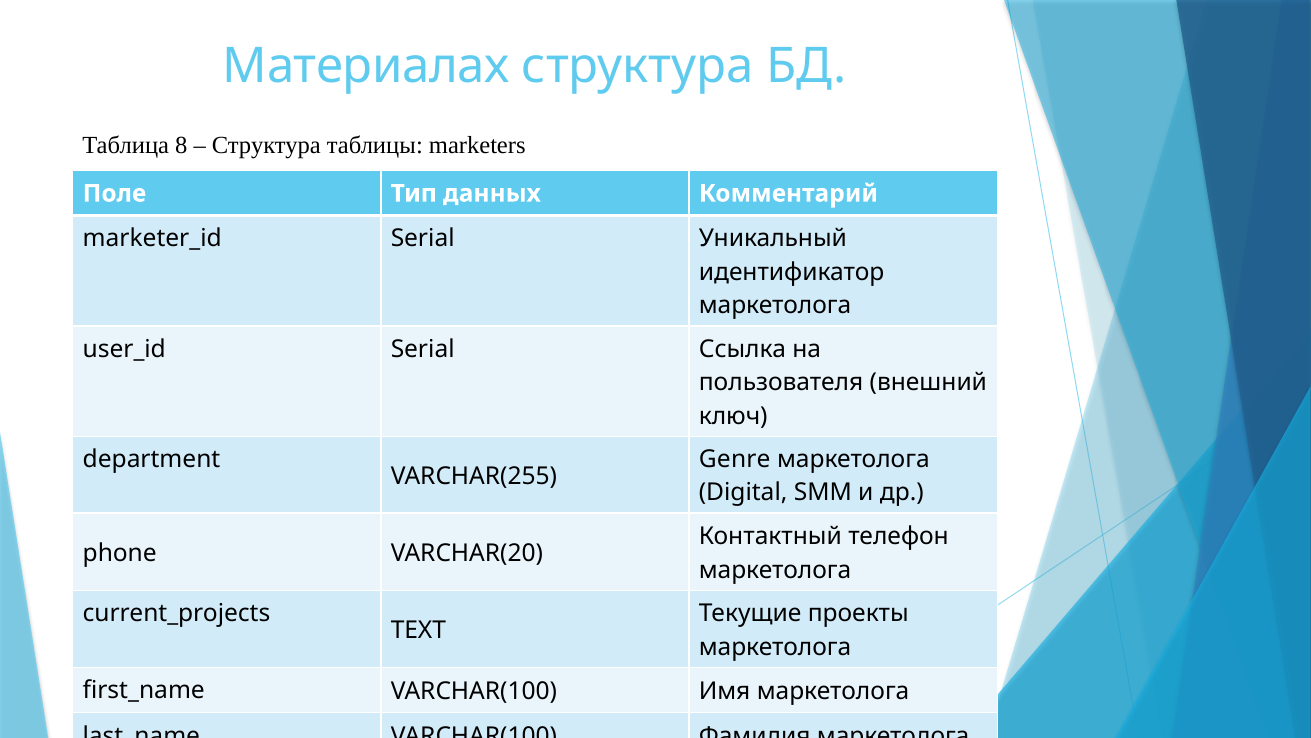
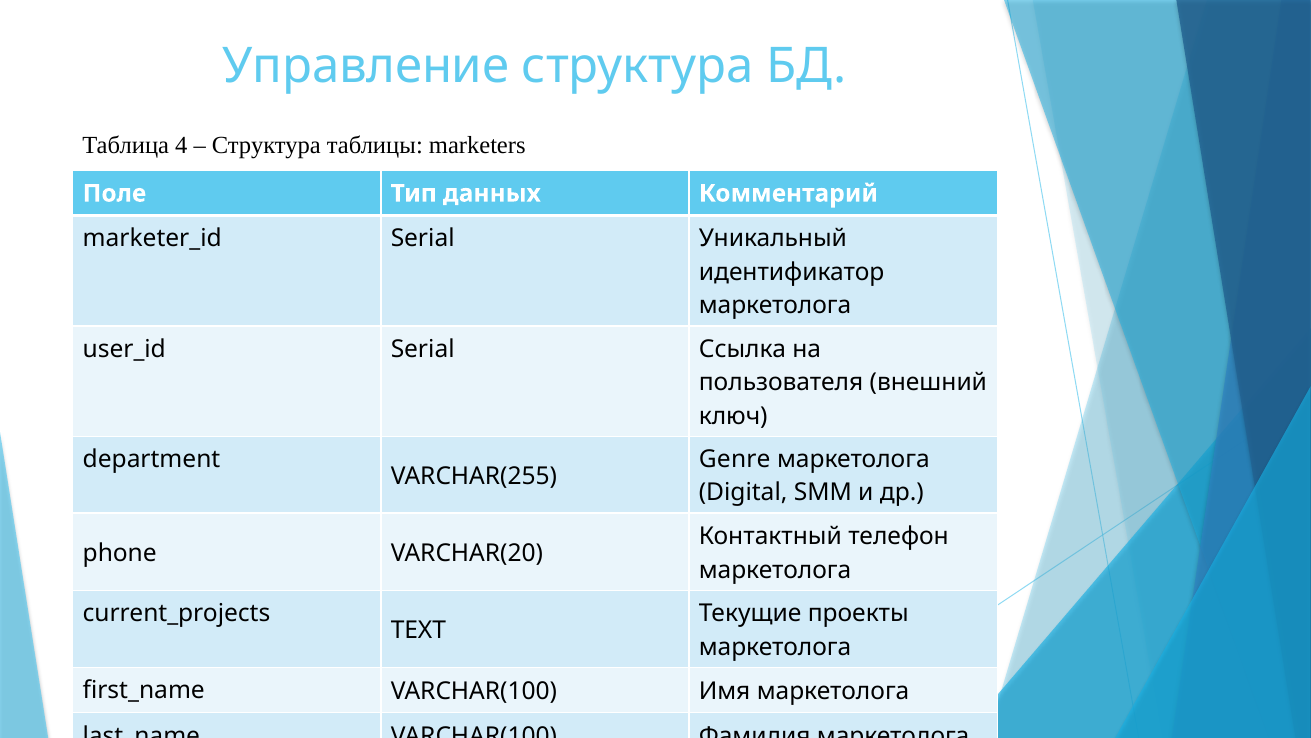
Материалах: Материалах -> Управление (366, 66)
8: 8 -> 4 (181, 145)
